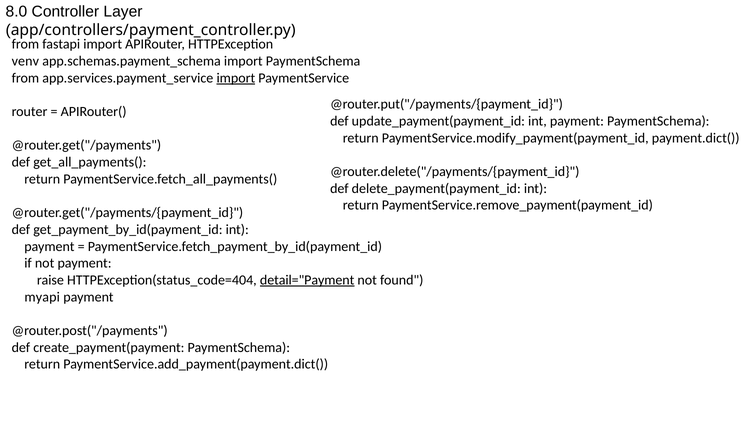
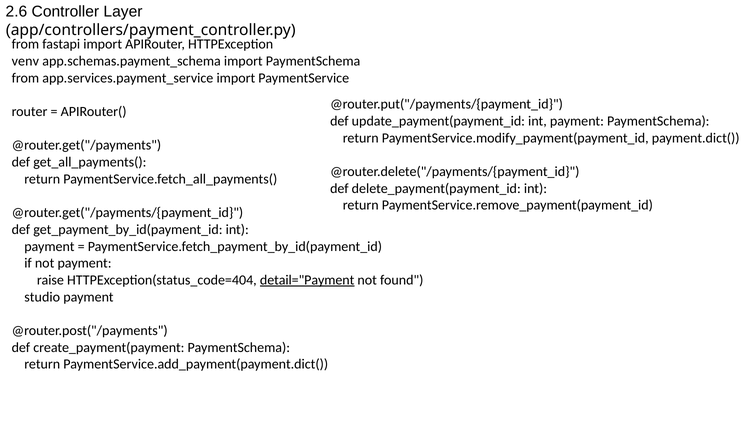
8.0: 8.0 -> 2.6 (16, 12)
import underline: present -> none (236, 78)
myapi: myapi -> studio (42, 297)
